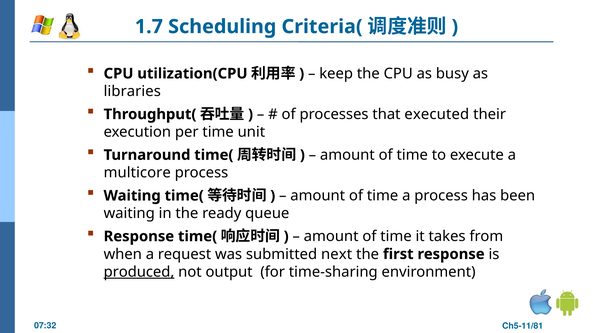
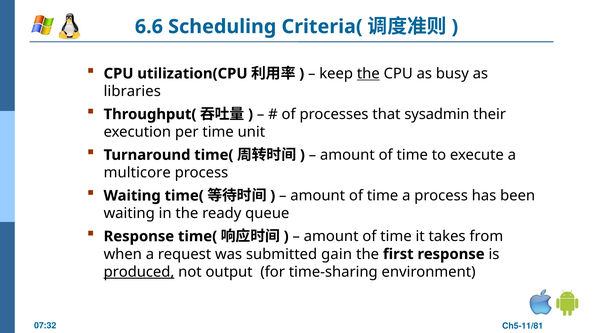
1.7: 1.7 -> 6.6 (149, 27)
the underline: none -> present (368, 74)
executed: executed -> sysadmin (437, 114)
next: next -> gain (337, 255)
